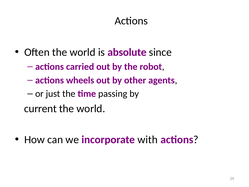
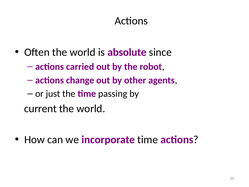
wheels: wheels -> change (80, 80)
incorporate with: with -> time (148, 139)
